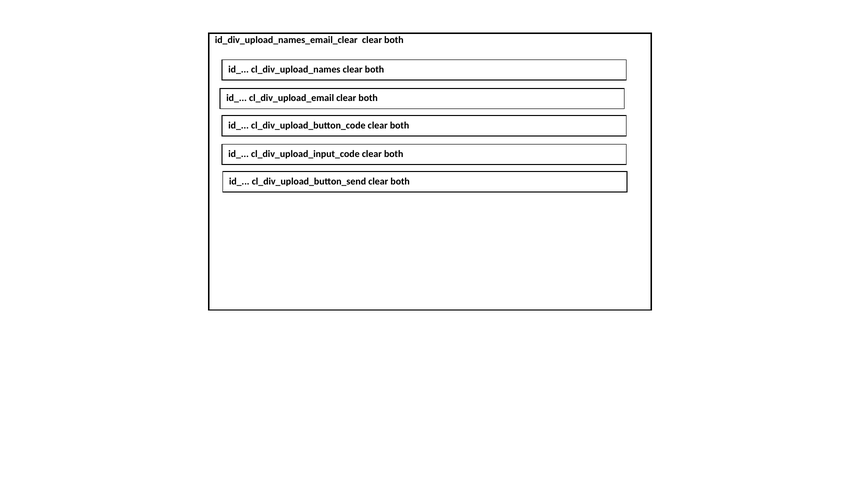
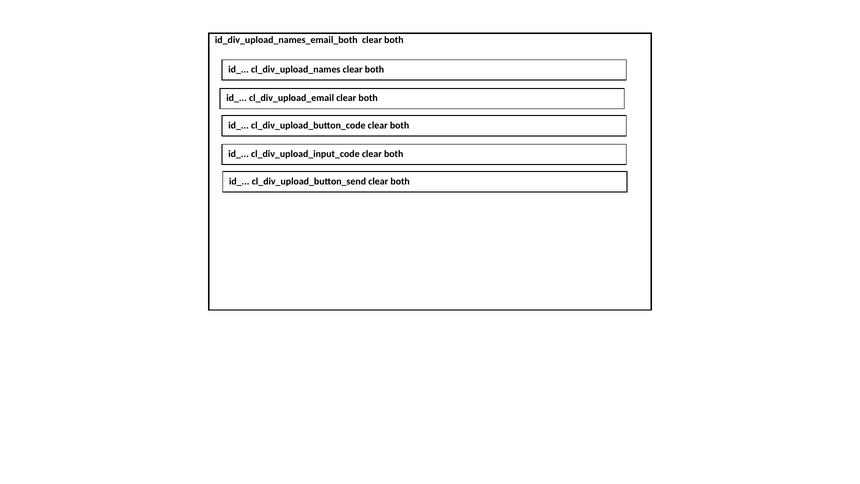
id_div_upload_names_email_clear: id_div_upload_names_email_clear -> id_div_upload_names_email_both (286, 40)
